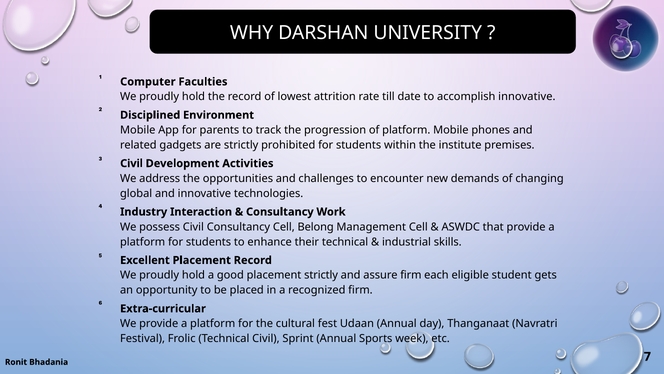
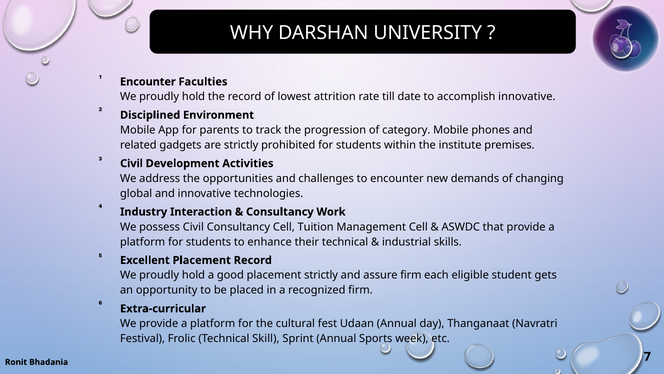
Computer: Computer -> Encounter (148, 82)
of platform: platform -> category (406, 130)
Belong: Belong -> Tuition (316, 227)
Technical Civil: Civil -> Skill (266, 338)
